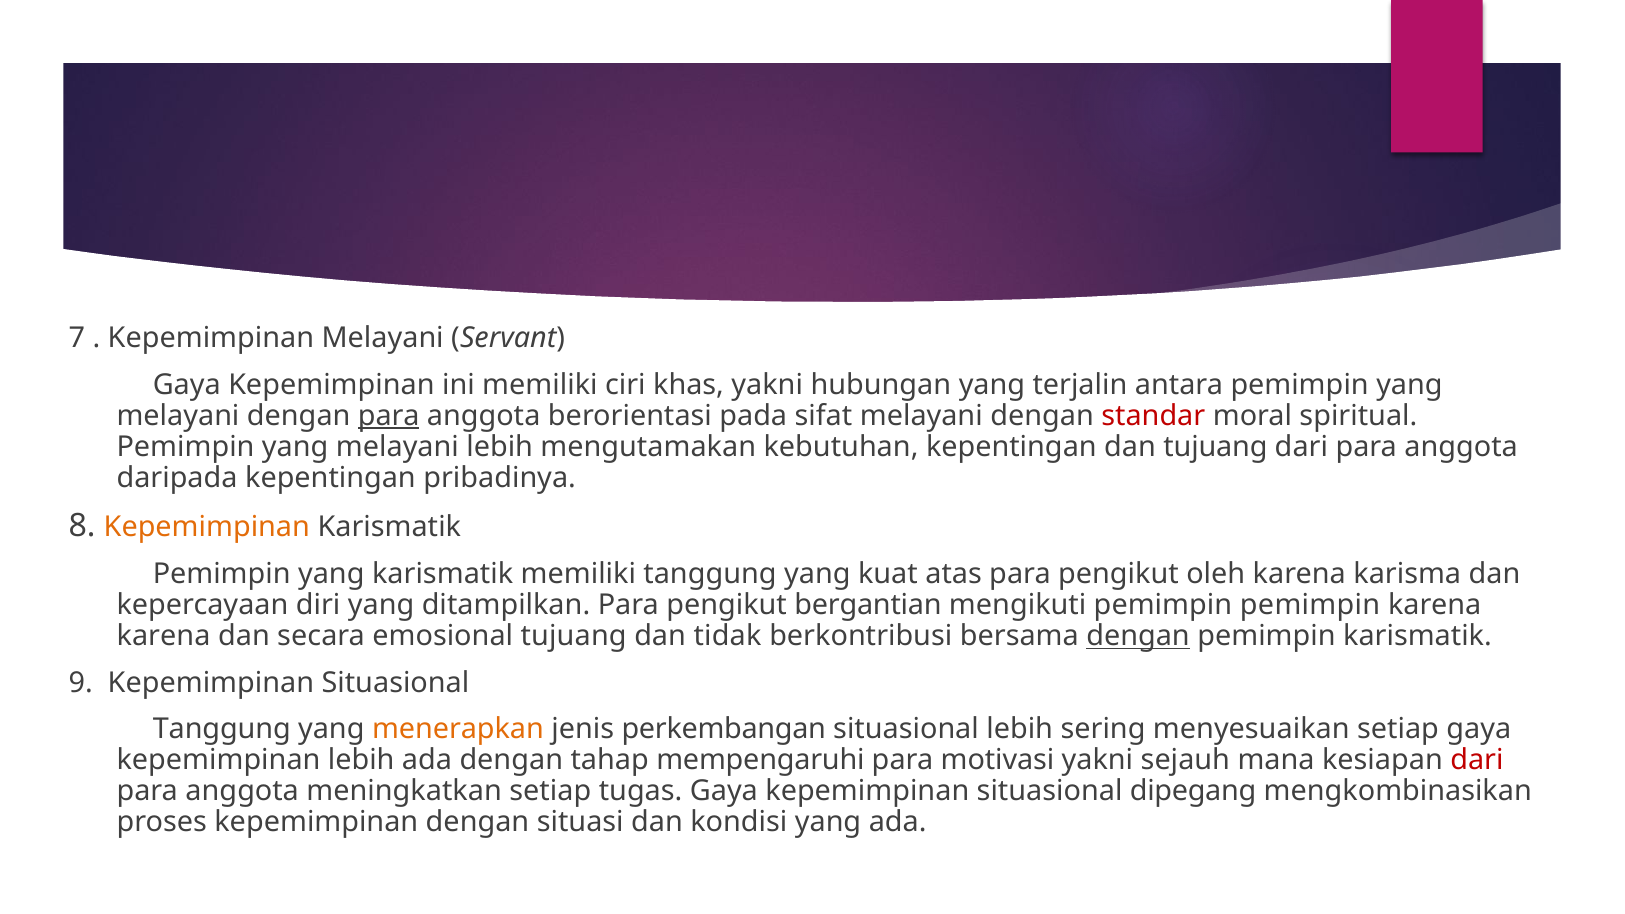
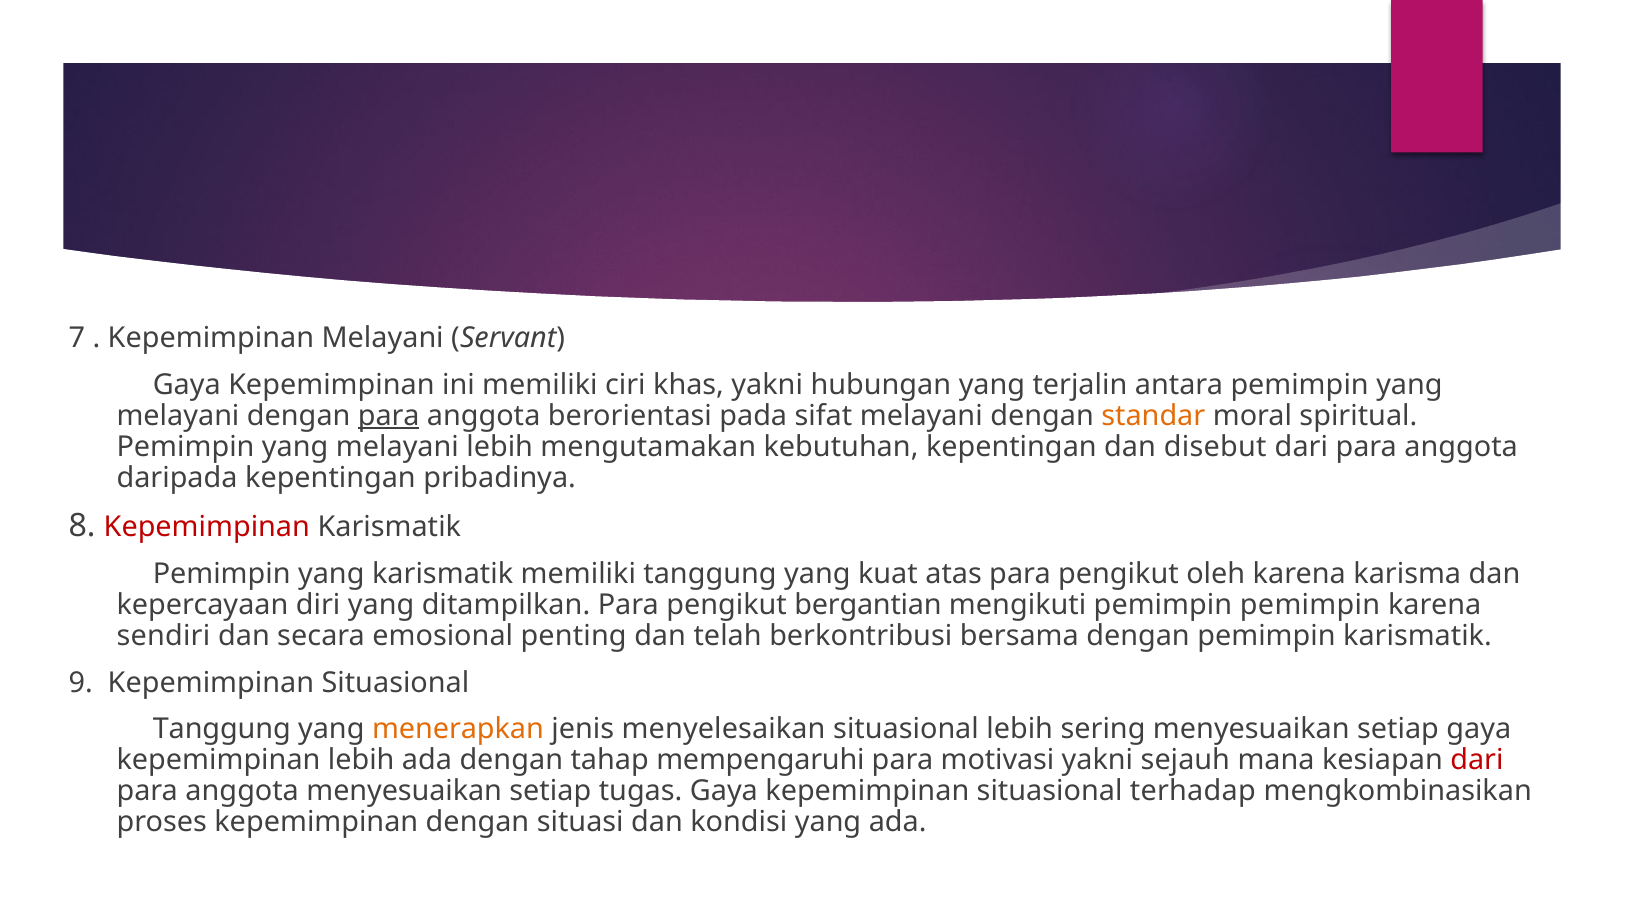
standar colour: red -> orange (1153, 416)
dan tujuang: tujuang -> disebut (1215, 447)
Kepemimpinan colour: orange -> red (207, 527)
karena: karena -> sendiri (163, 636)
emosional tujuang: tujuang -> penting (574, 636)
tidak: tidak -> telah (728, 636)
dengan underline: present -> none (1138, 636)
perkembangan: perkembangan -> menyelesaikan (724, 729)
anggota meningkatkan: meningkatkan -> menyesuaikan (404, 791)
dipegang: dipegang -> terhadap (1193, 791)
